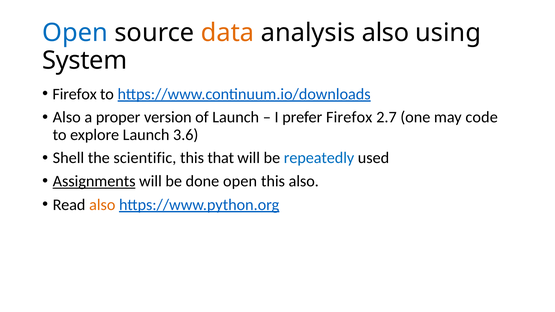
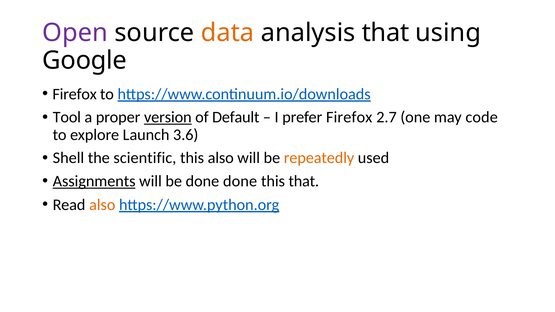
Open colour: blue -> purple (75, 33)
analysis also: also -> that (385, 33)
System: System -> Google (85, 60)
Also: Also -> Tool (67, 117)
version underline: none -> present (168, 117)
of Launch: Launch -> Default (236, 117)
this that: that -> also (221, 158)
repeatedly colour: blue -> orange (319, 158)
done open: open -> done (240, 181)
this also: also -> that (304, 181)
